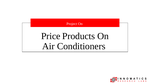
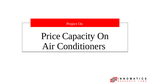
Products: Products -> Capacity (79, 36)
